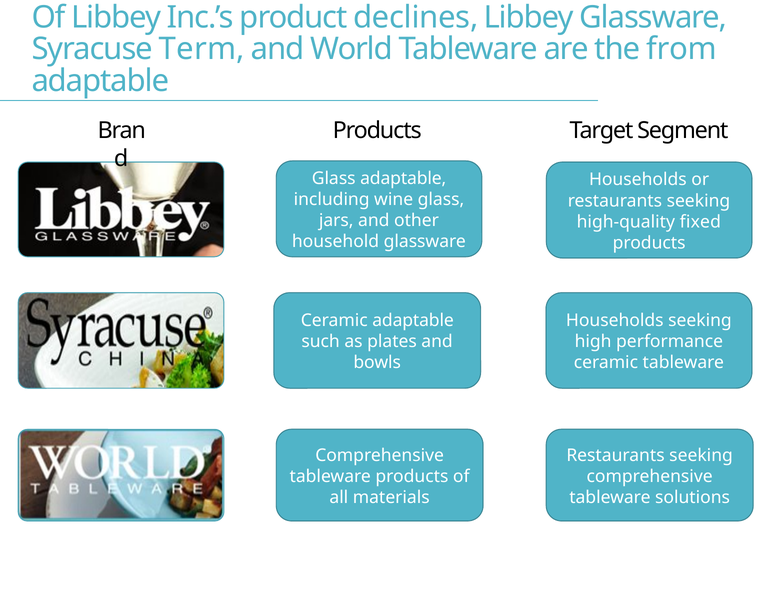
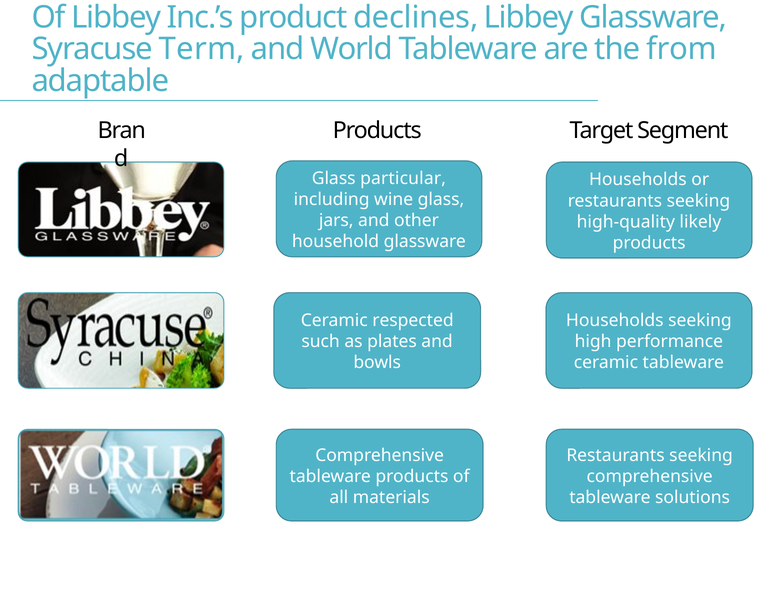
Glass adaptable: adaptable -> particular (403, 178)
fixed: fixed -> likely (700, 222)
Ceramic adaptable: adaptable -> respected (413, 320)
